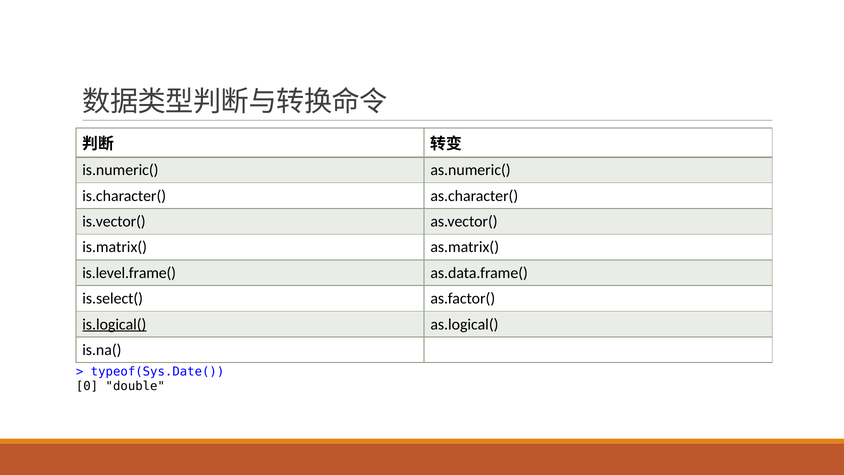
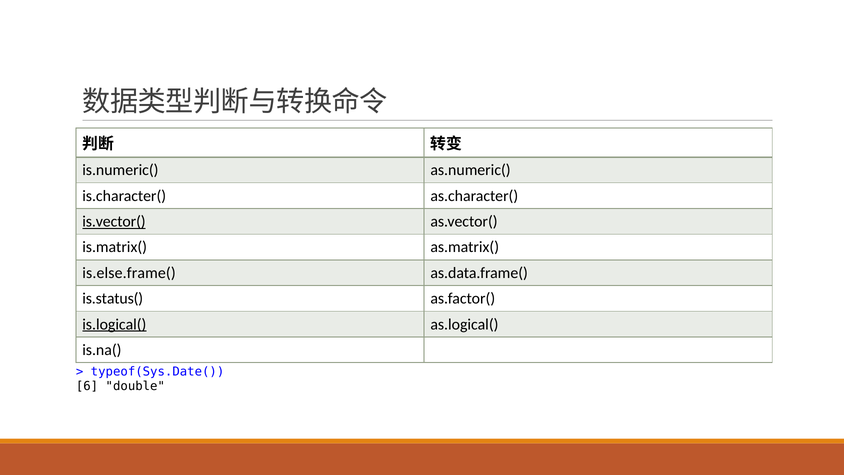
is.vector( underline: none -> present (114, 221)
is.level.frame(: is.level.frame( -> is.else.frame( (129, 273)
is.select(: is.select( -> is.status( (113, 298)
0: 0 -> 6 (87, 386)
